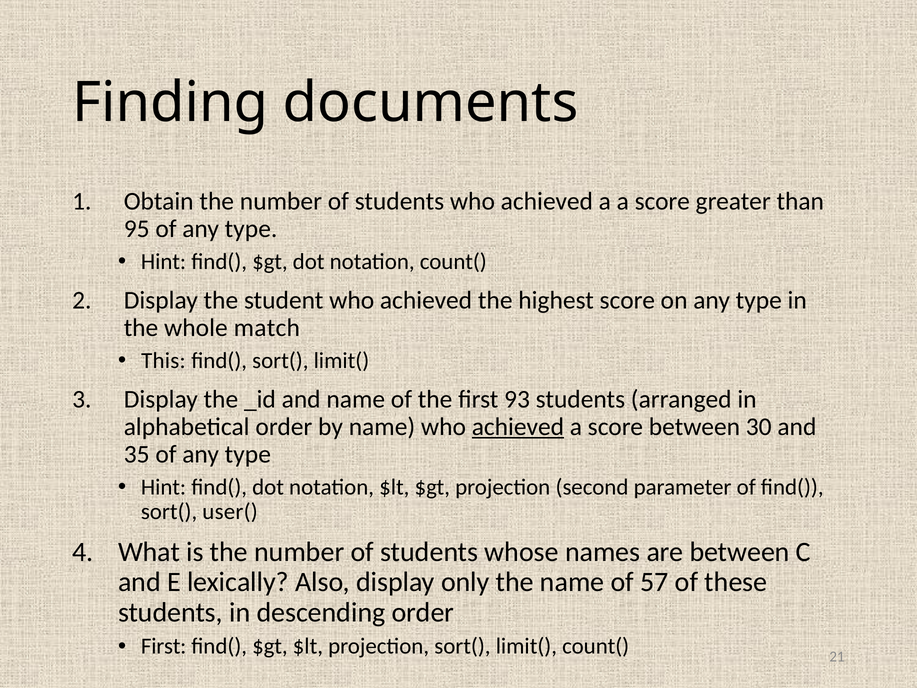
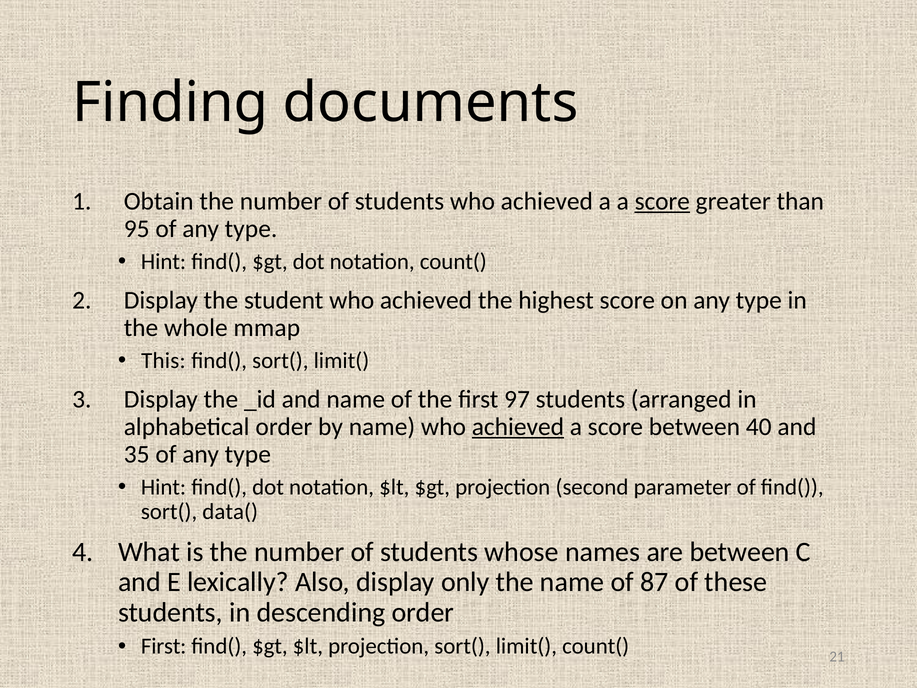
score underline: none -> present (662, 201)
match: match -> mmap (267, 328)
93: 93 -> 97 (517, 399)
30: 30 -> 40 (759, 427)
user(: user( -> data( (230, 512)
57: 57 -> 87 (654, 582)
